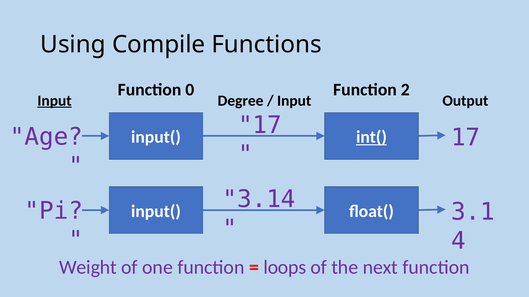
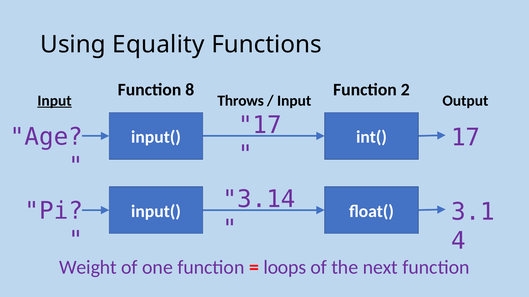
Compile: Compile -> Equality (158, 44)
0: 0 -> 8 (190, 90)
Degree: Degree -> Throws (241, 101)
int( underline: present -> none (371, 137)
